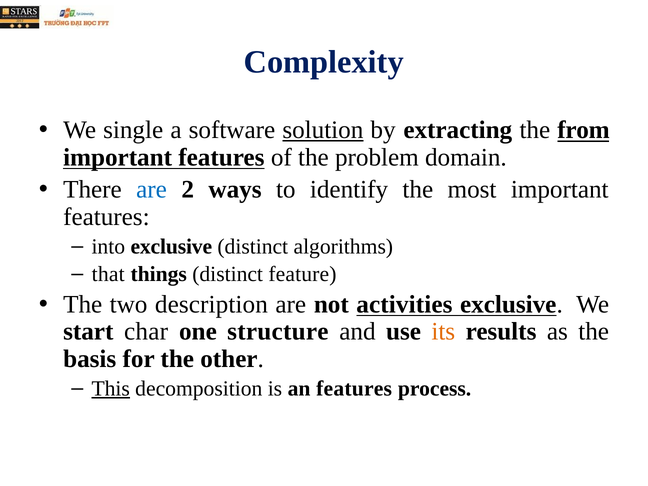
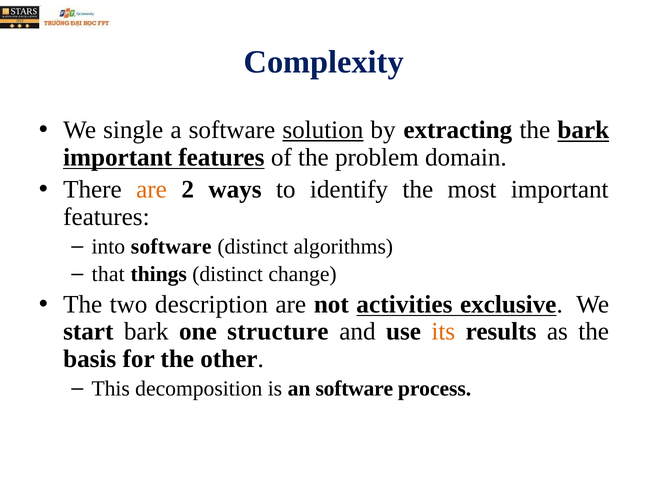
the from: from -> bark (583, 130)
are colour: blue -> orange (152, 190)
into exclusive: exclusive -> software (171, 246)
feature: feature -> change (303, 274)
start char: char -> bark (146, 332)
This underline: present -> none (111, 388)
an features: features -> software (354, 388)
